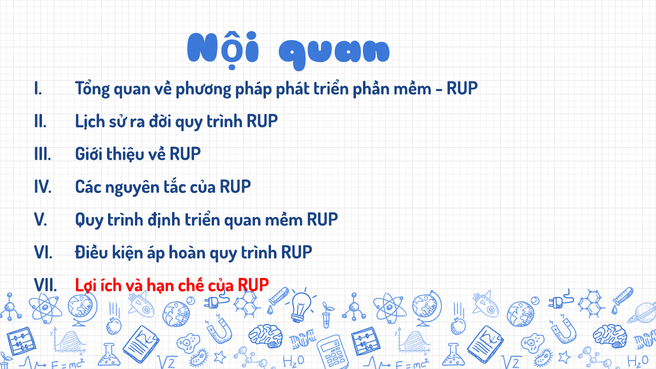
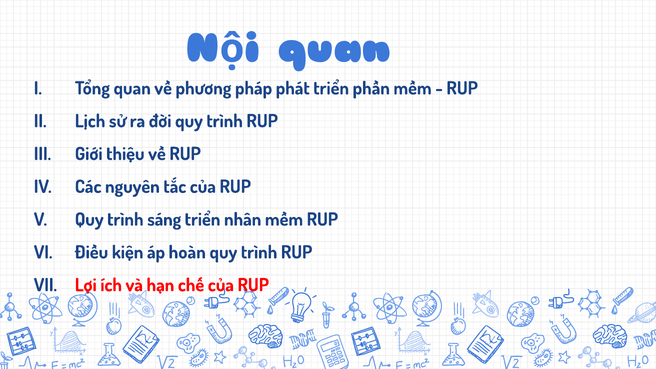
định: định -> sáng (164, 220)
triển quan: quan -> nhân (243, 220)
